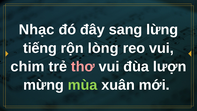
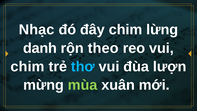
đây sang: sang -> chim (126, 30)
tiếng: tiếng -> danh (40, 48)
lòng: lòng -> theo (103, 48)
thơ colour: pink -> light blue (83, 66)
